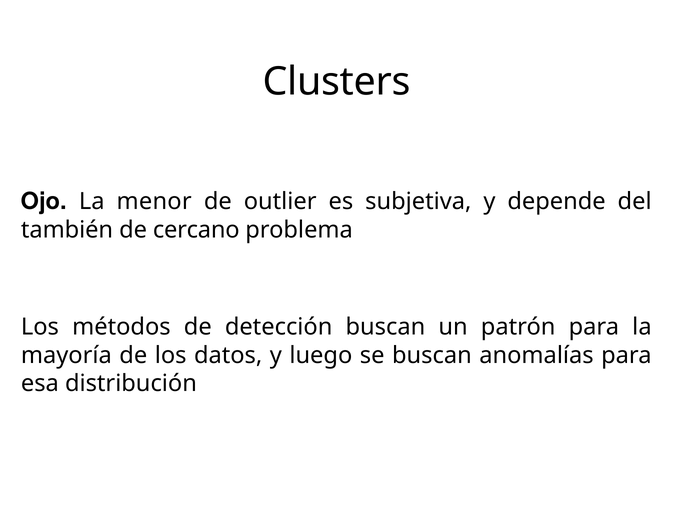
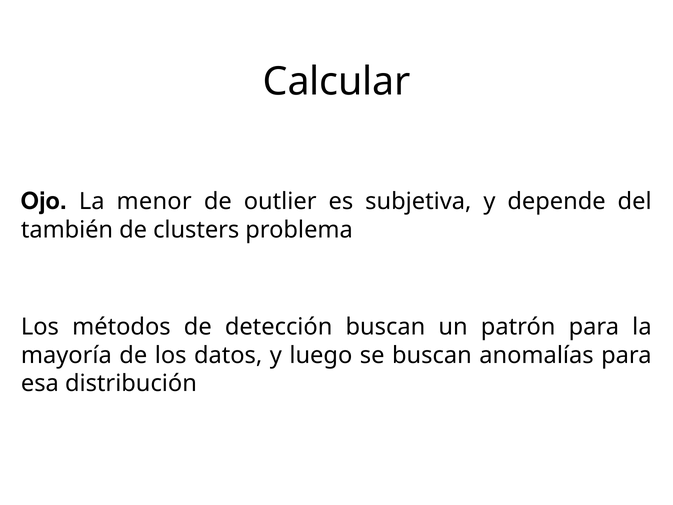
Clusters: Clusters -> Calcular (337, 82)
cercano: cercano -> clusters (196, 230)
